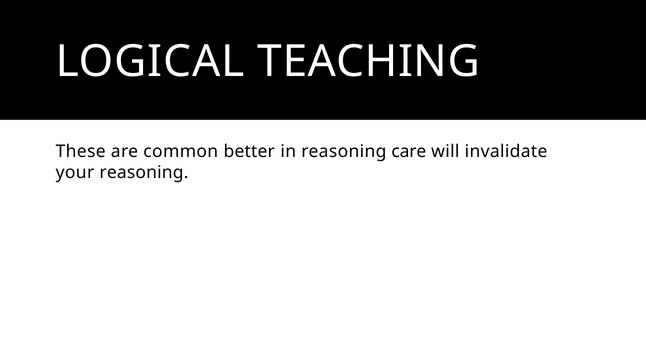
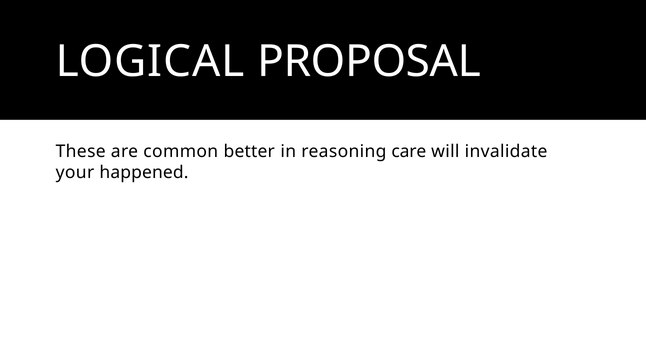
TEACHING: TEACHING -> PROPOSAL (369, 62)
your reasoning: reasoning -> happened (144, 173)
